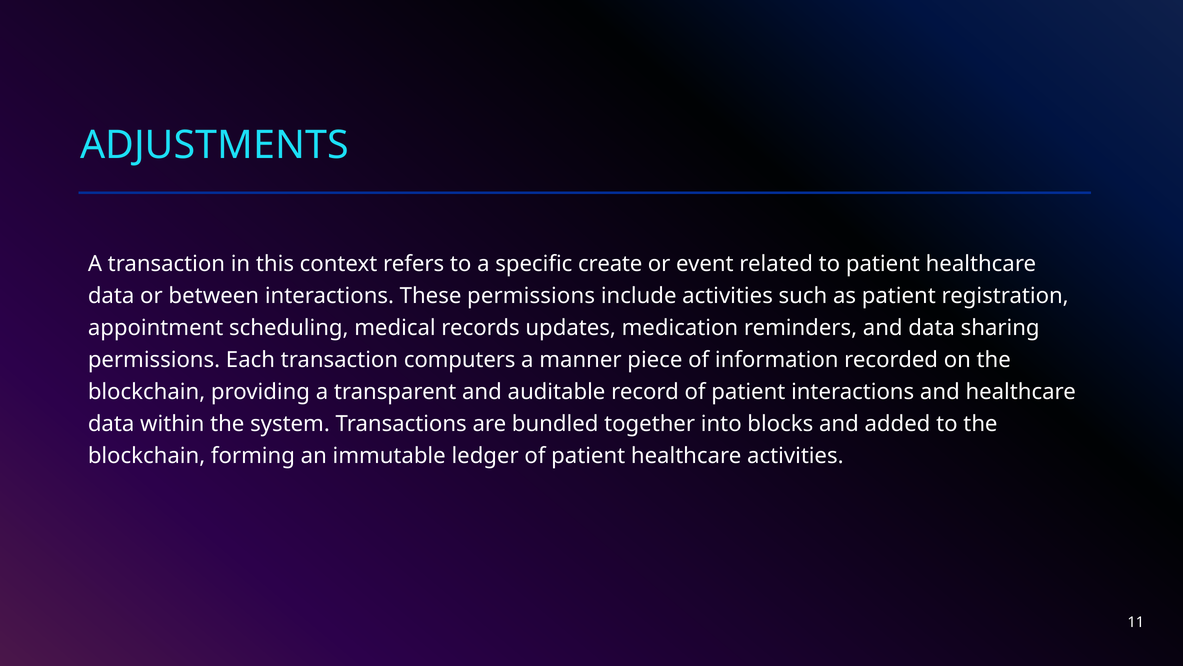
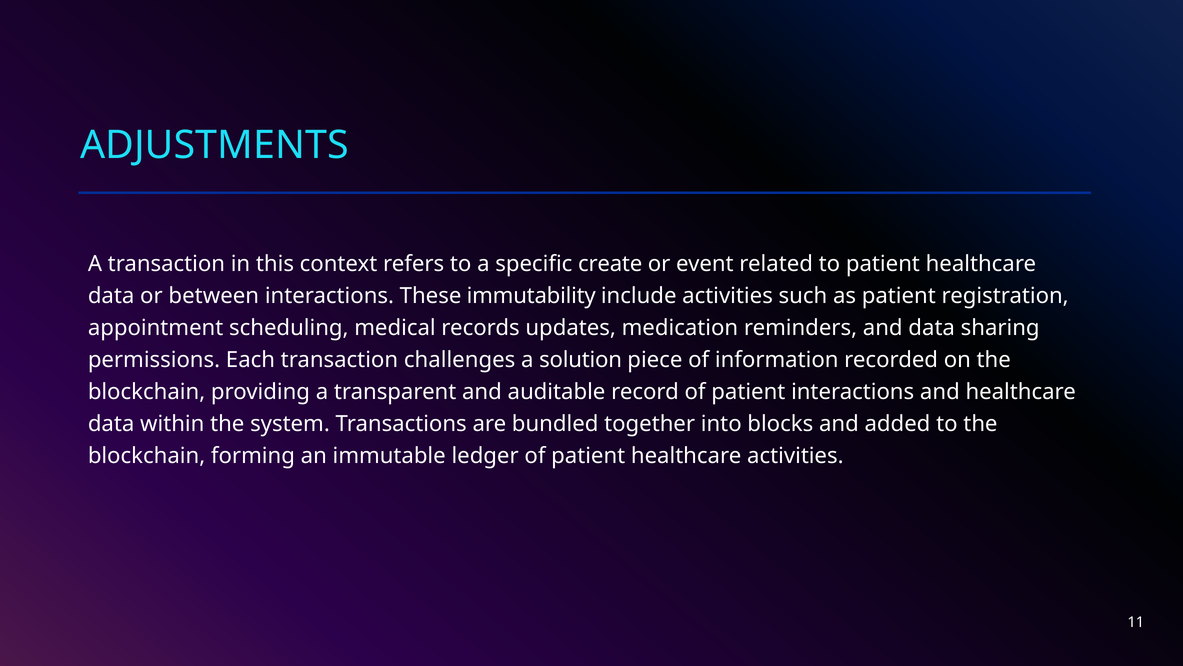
These permissions: permissions -> immutability (531, 296)
computers: computers -> challenges (460, 360)
manner: manner -> solution (581, 360)
